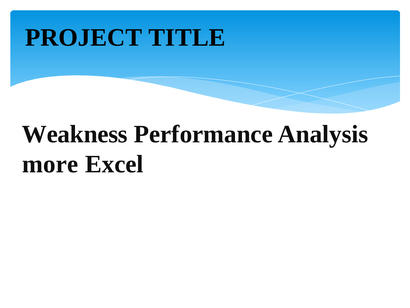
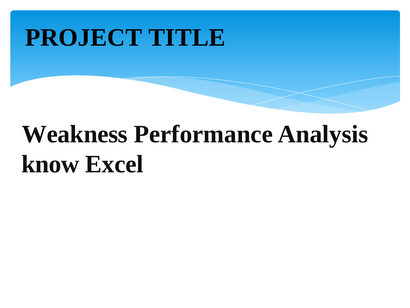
more: more -> know (50, 164)
